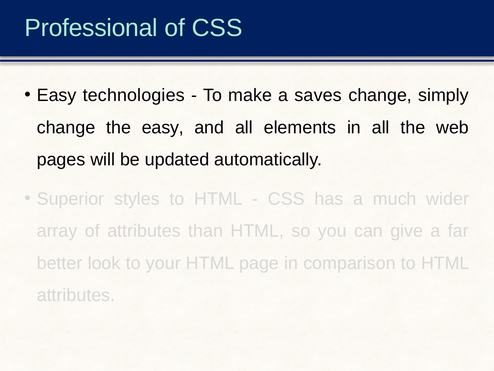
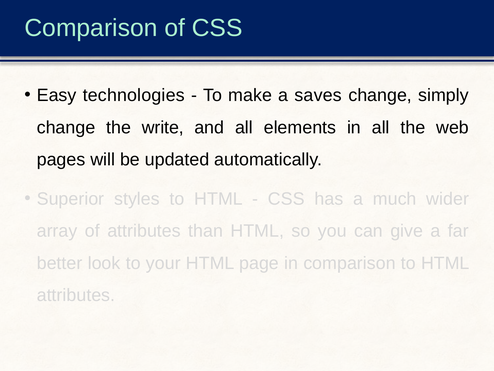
Professional: Professional -> Comparison (91, 28)
the easy: easy -> write (163, 127)
